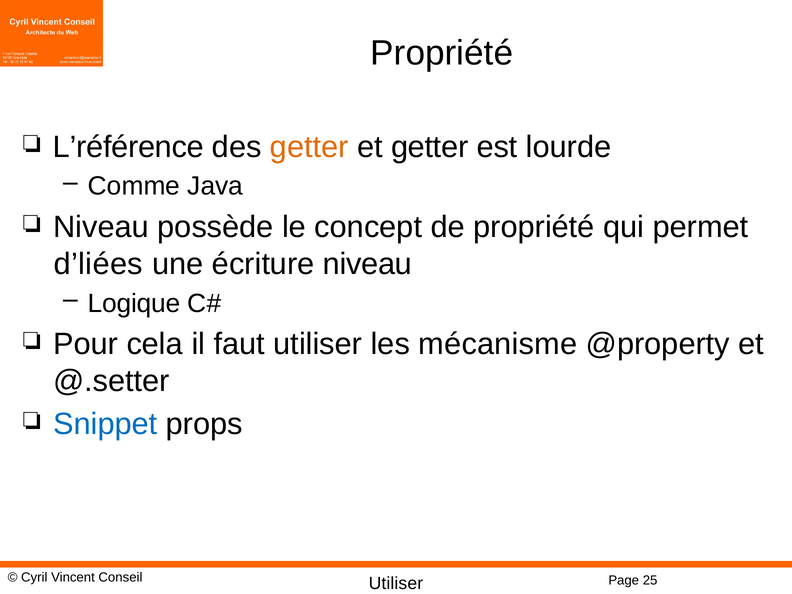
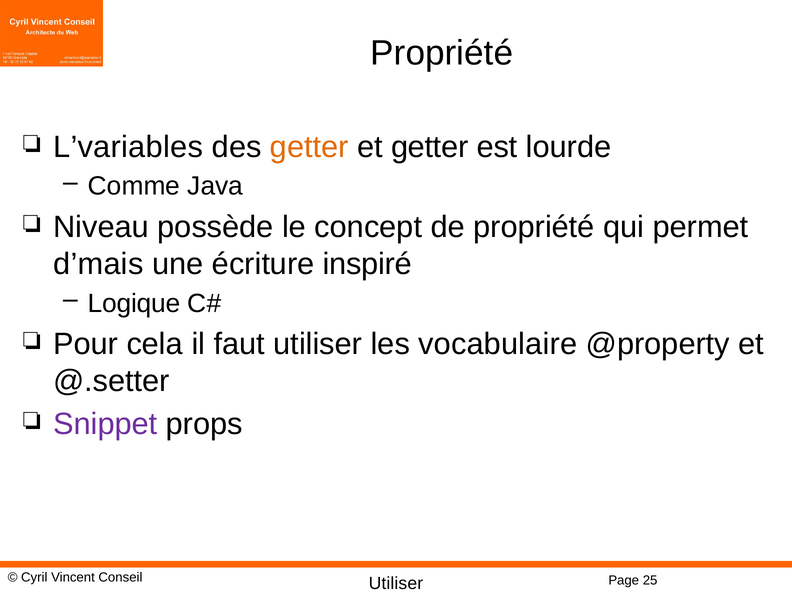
L’référence: L’référence -> L’variables (128, 147)
d’liées: d’liées -> d’mais (98, 264)
écriture niveau: niveau -> inspiré (367, 264)
mécanisme: mécanisme -> vocabulaire (498, 344)
Snippet colour: blue -> purple (105, 424)
